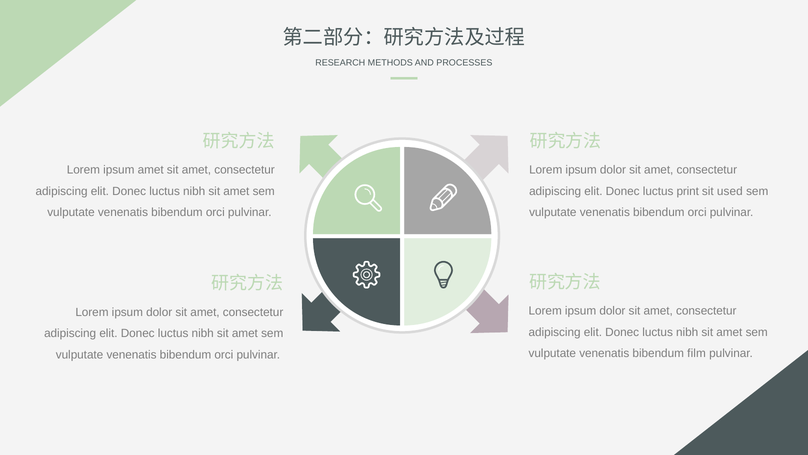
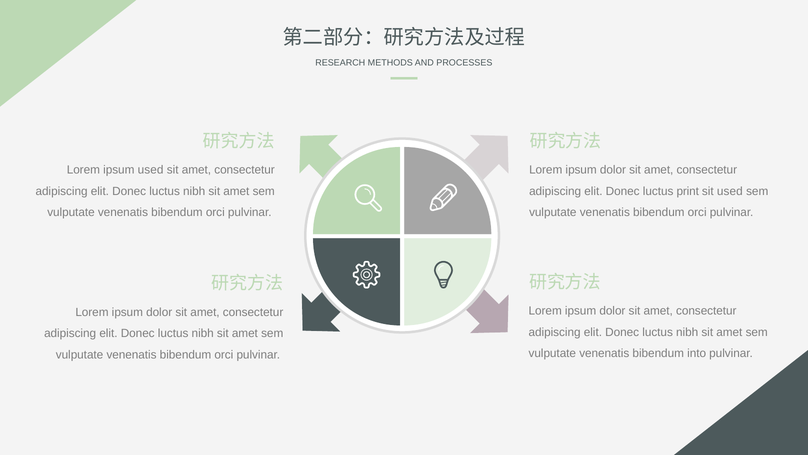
ipsum amet: amet -> used (151, 170)
film: film -> into (697, 353)
